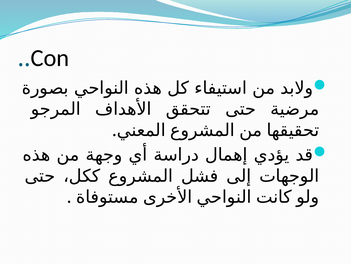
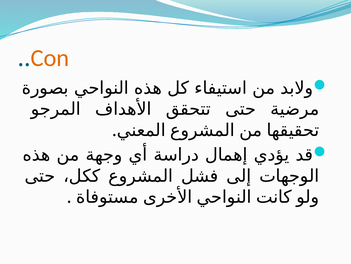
Con colour: black -> orange (50, 58)
